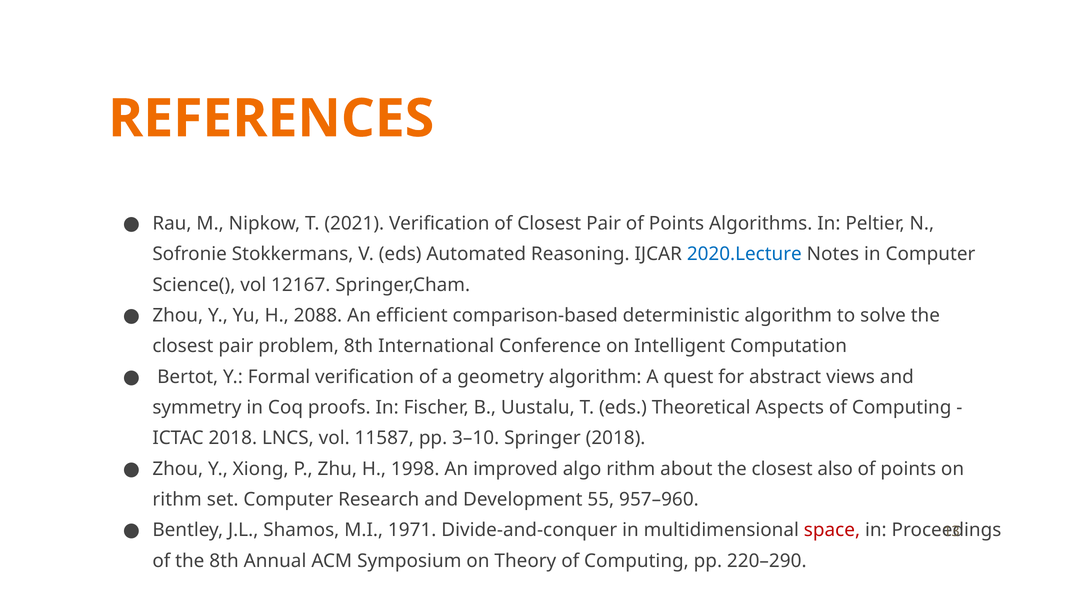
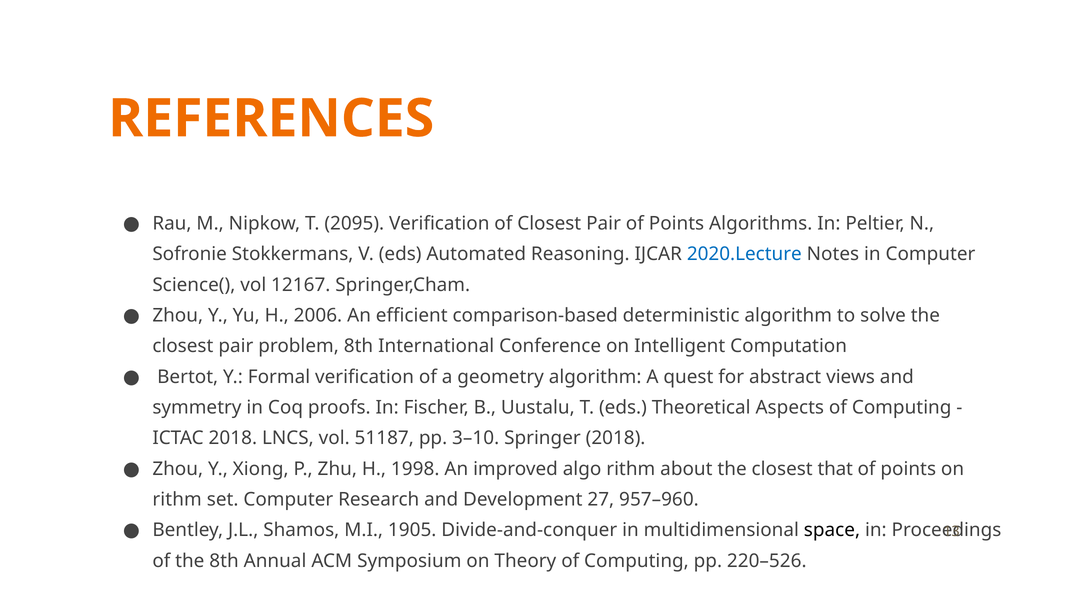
2021: 2021 -> 2095 (354, 223)
2088: 2088 -> 2006 (318, 315)
11587: 11587 -> 51187 (384, 438)
also: also -> that (835, 469)
55: 55 -> 27 (601, 499)
1971: 1971 -> 1905 (412, 530)
space colour: red -> black (832, 530)
220–290: 220–290 -> 220–526 (767, 561)
